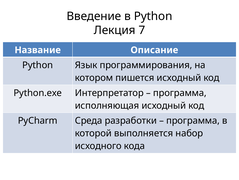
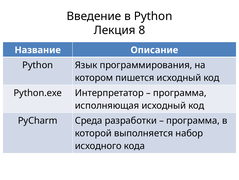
7: 7 -> 8 (142, 30)
